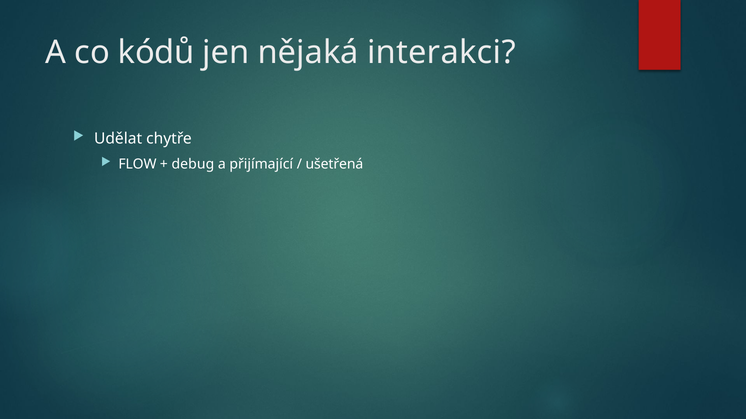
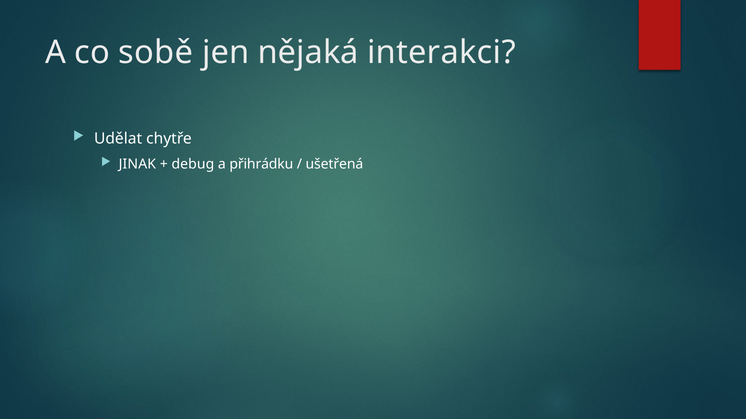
kódů: kódů -> sobě (156, 52)
FLOW: FLOW -> JINAK (137, 164)
přijímající: přijímající -> přihrádku (261, 164)
